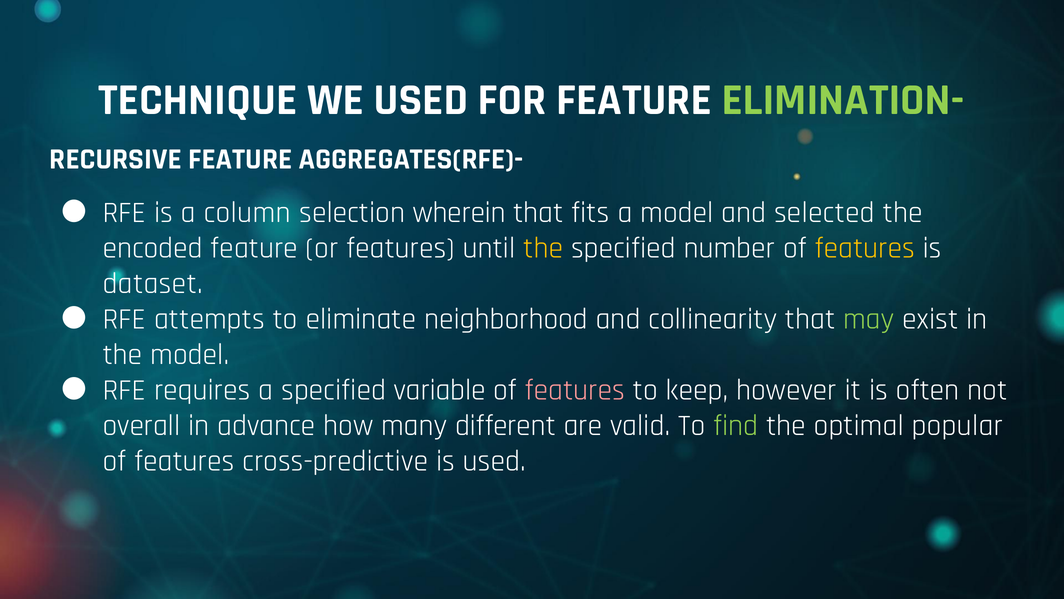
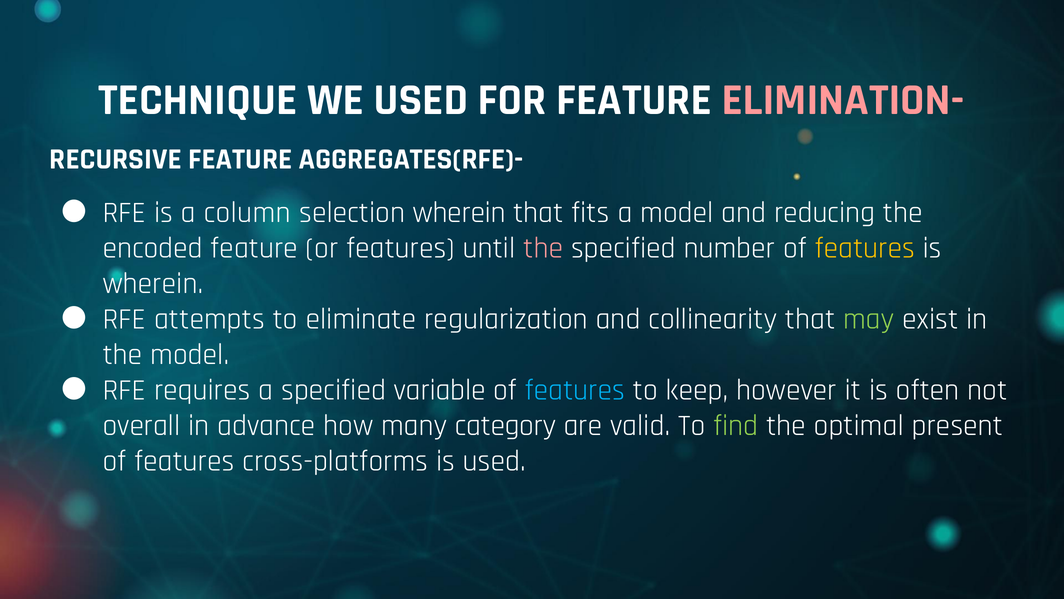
ELIMINATION- colour: light green -> pink (843, 100)
selected: selected -> reducing (825, 212)
the colour: yellow -> pink (543, 248)
dataset: dataset -> wherein (153, 283)
neighborhood: neighborhood -> regularization (506, 319)
features colour: pink -> light blue (575, 390)
different: different -> category (506, 425)
popular: popular -> present (957, 425)
cross-predictive: cross-predictive -> cross-platforms (335, 461)
